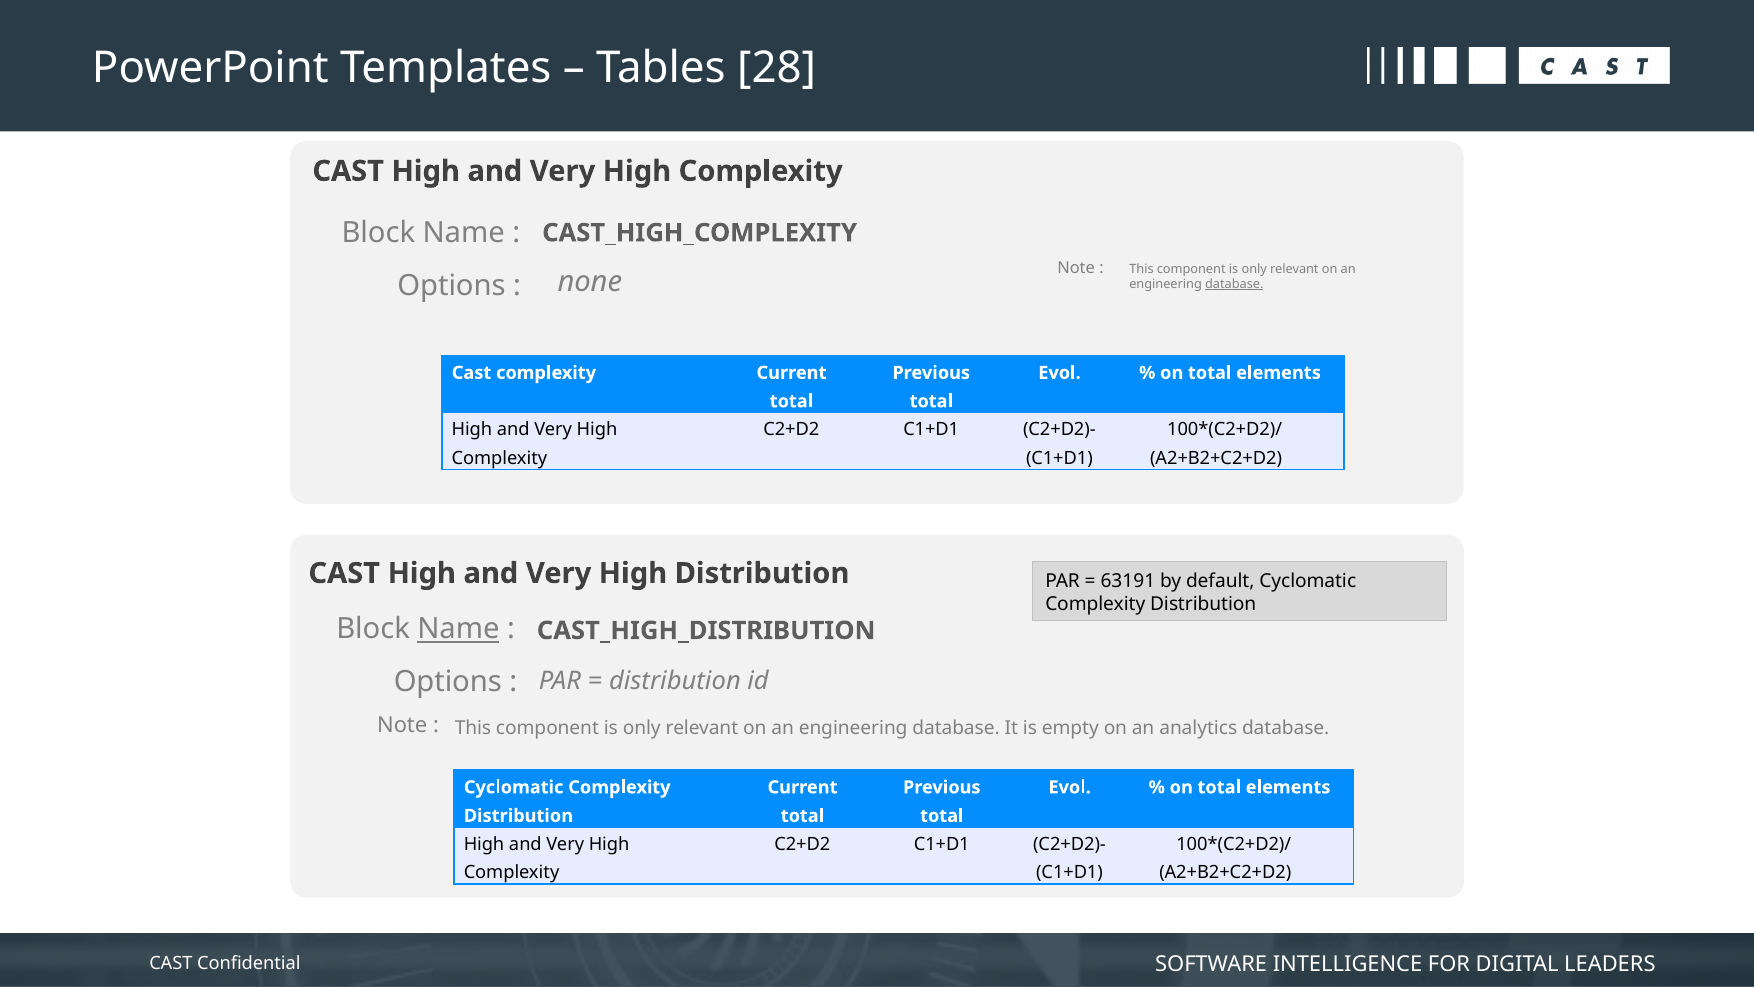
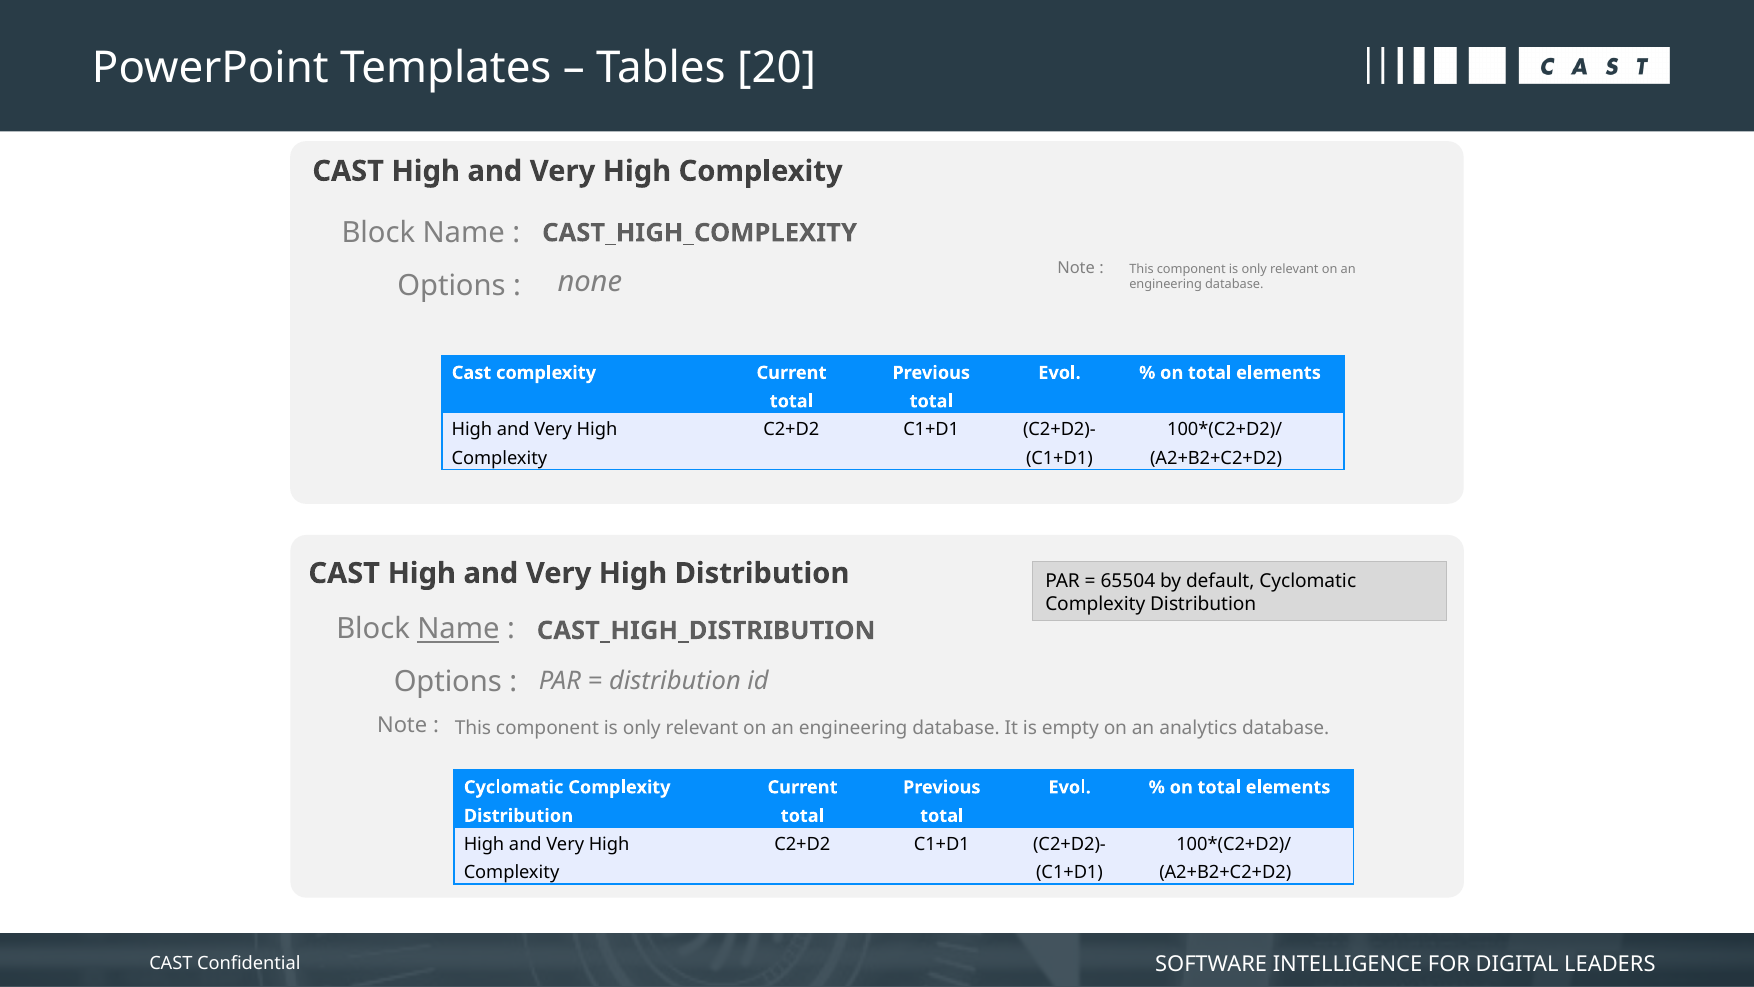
28: 28 -> 20 (777, 68)
database underline: present -> none (1234, 284)
63191: 63191 -> 65504 (1128, 581)
